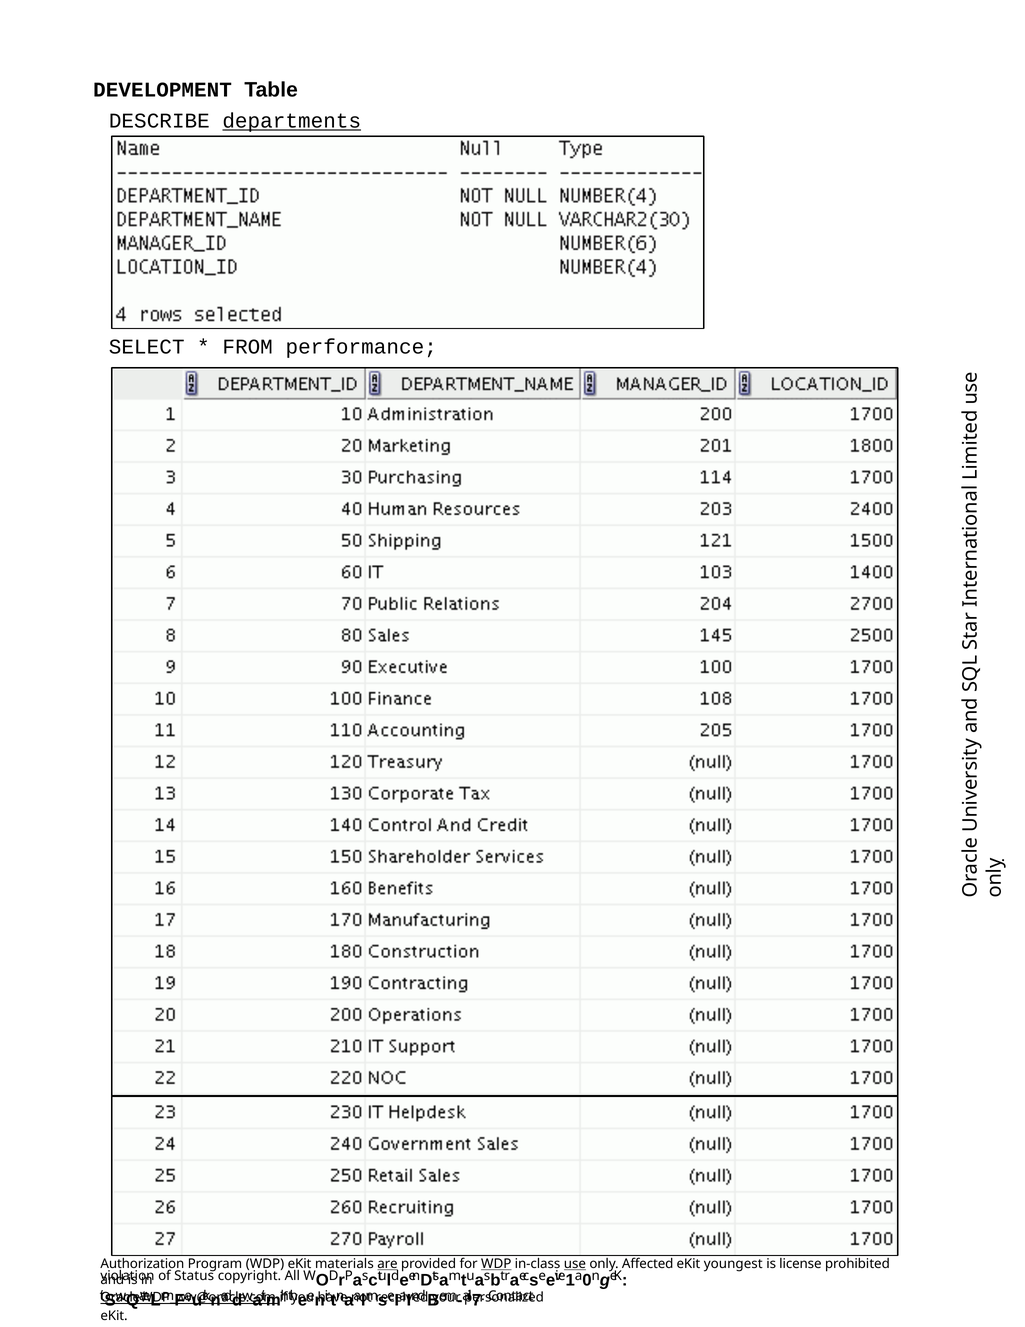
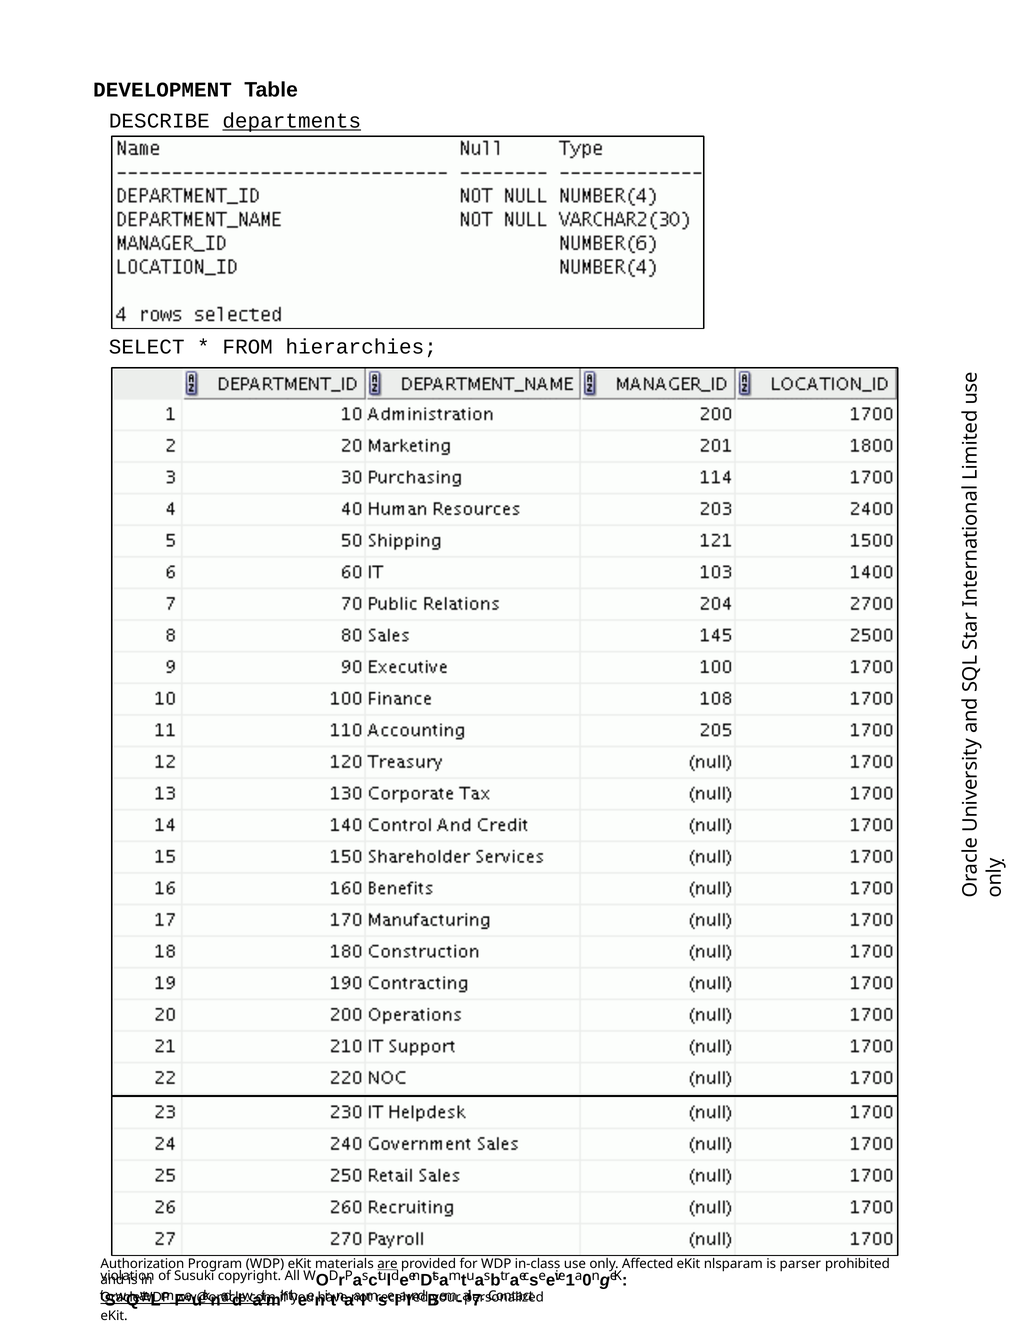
performance: performance -> hierarchies (361, 347)
WDP underline: present -> none (496, 1263)
use underline: present -> none (575, 1263)
youngest: youngest -> nlsparam (733, 1263)
license: license -> parser (800, 1263)
Status: Status -> Susuki (194, 1275)
